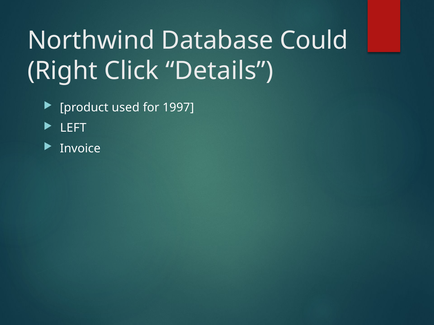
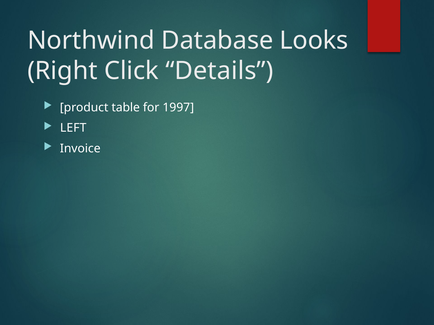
Could: Could -> Looks (314, 41)
used: used -> table (126, 108)
